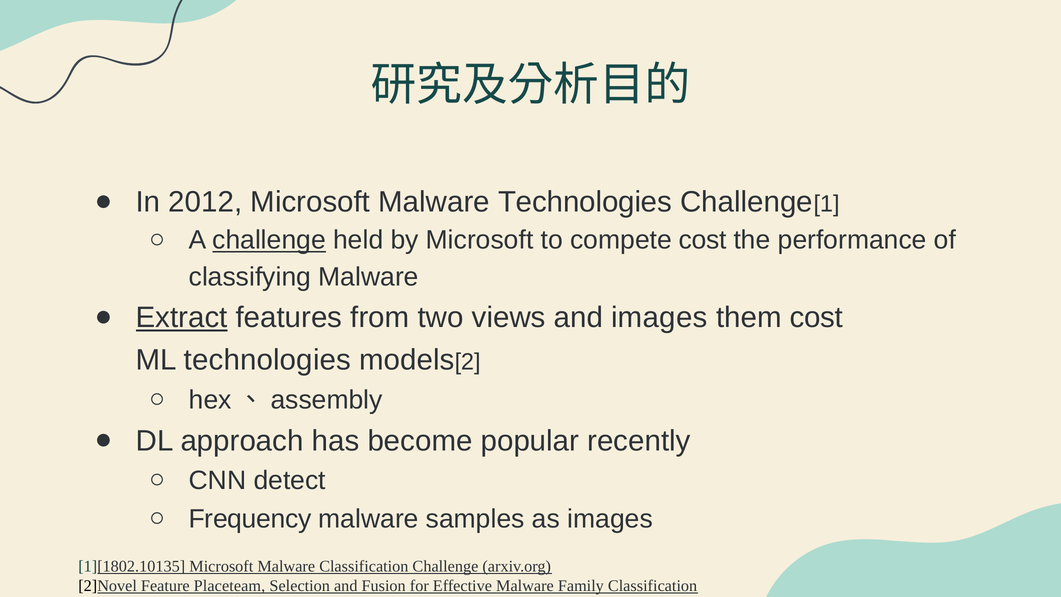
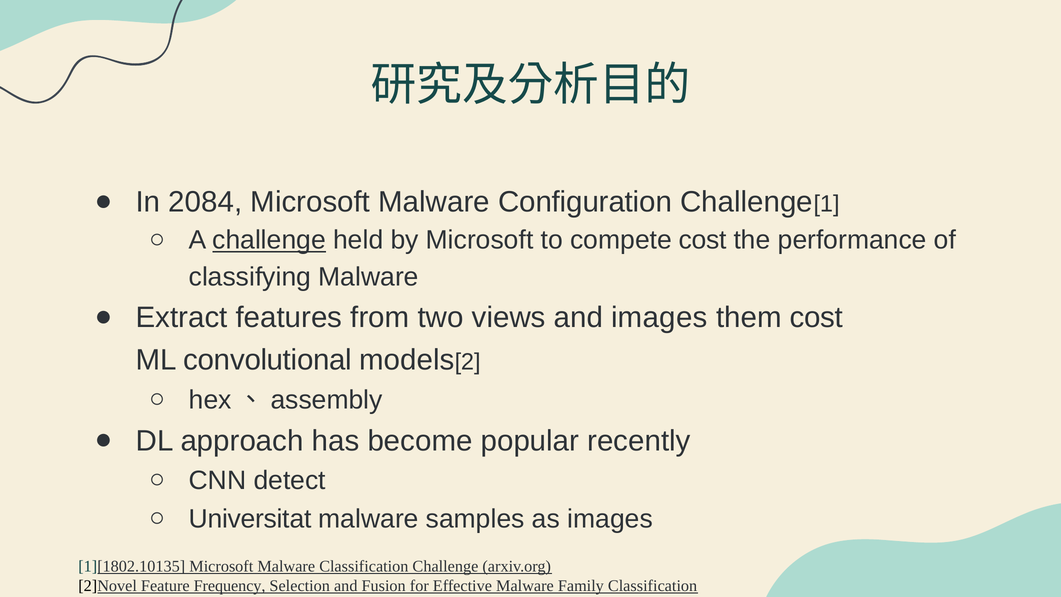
2012: 2012 -> 2084 (205, 202)
Malware Technologies: Technologies -> Configuration (585, 202)
Extract underline: present -> none (182, 318)
ML technologies: technologies -> convolutional (268, 360)
Frequency: Frequency -> Universitat (250, 519)
Placeteam: Placeteam -> Frequency (230, 586)
